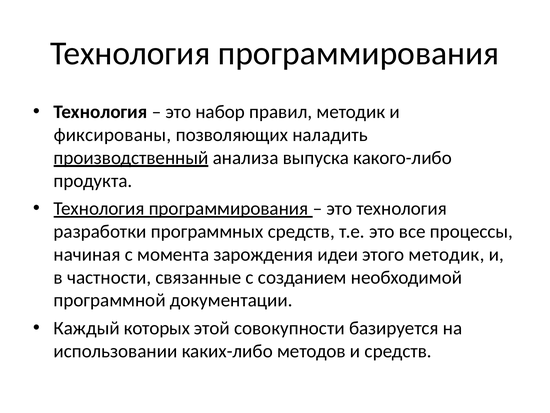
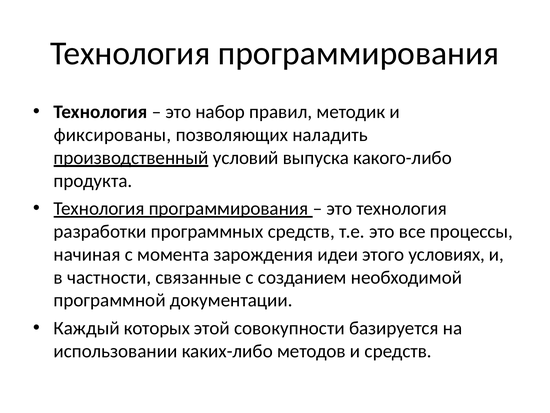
анализа: анализа -> условий (246, 158)
этого методик: методик -> условиях (447, 254)
